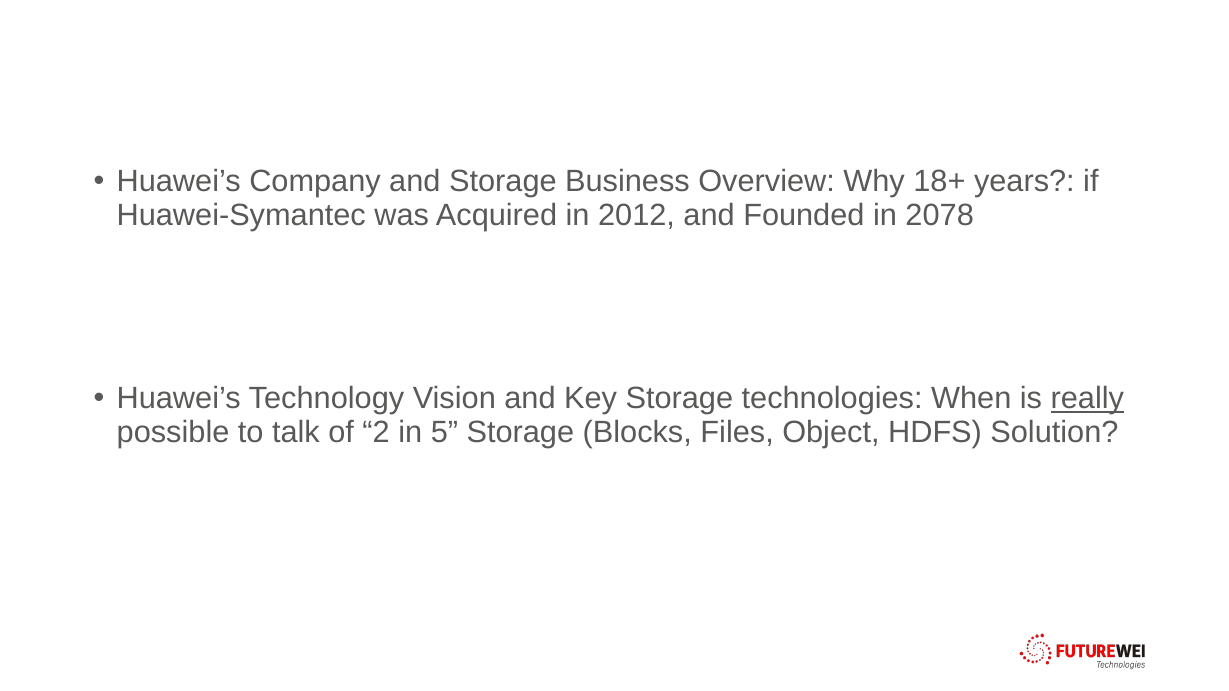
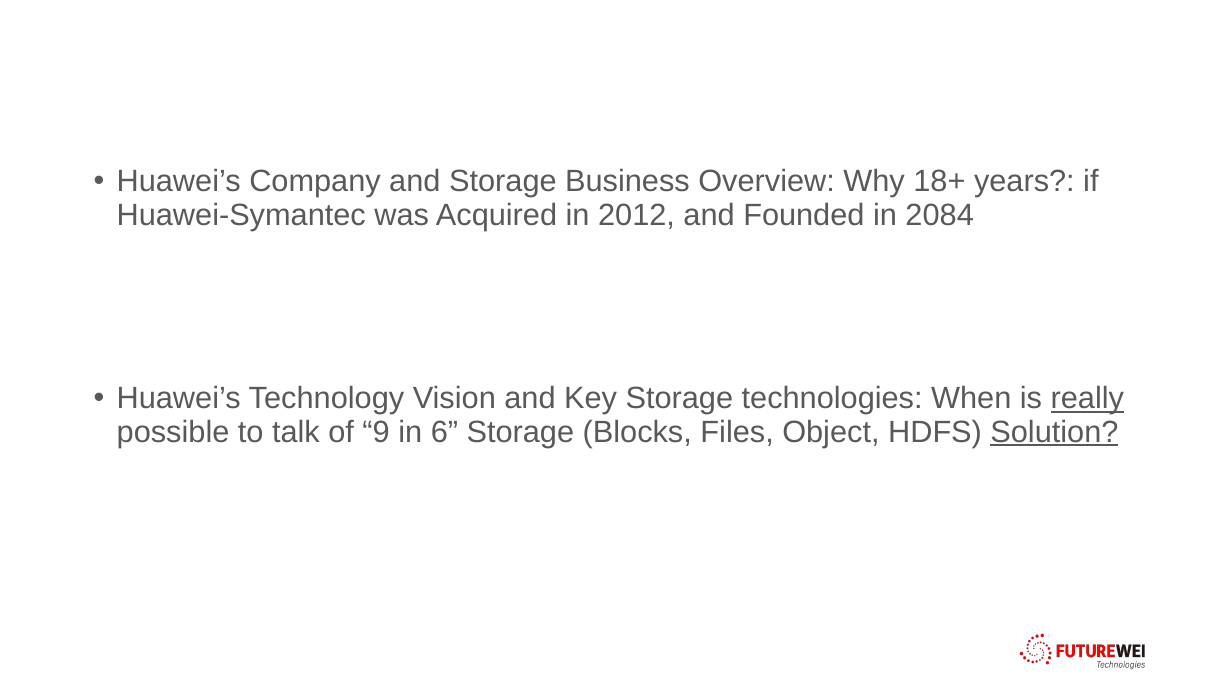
2078: 2078 -> 2084 (940, 215)
2: 2 -> 9 (376, 432)
5: 5 -> 6 (444, 432)
Solution underline: none -> present (1054, 432)
